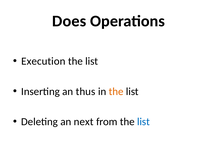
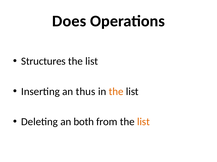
Execution: Execution -> Structures (43, 62)
next: next -> both (84, 122)
list colour: blue -> orange (143, 122)
